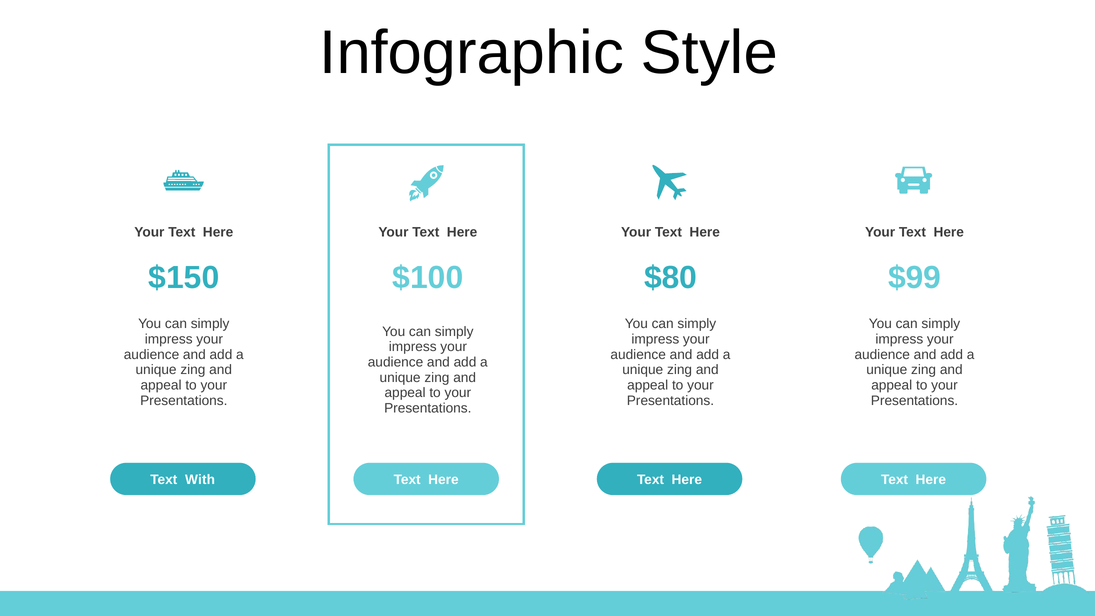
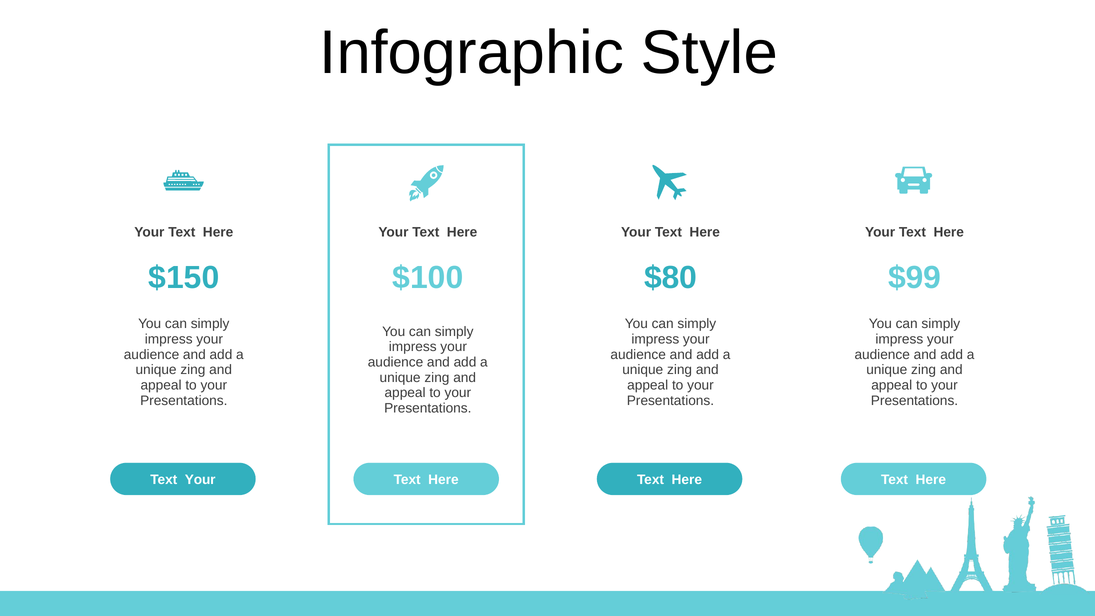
Text With: With -> Your (200, 480)
